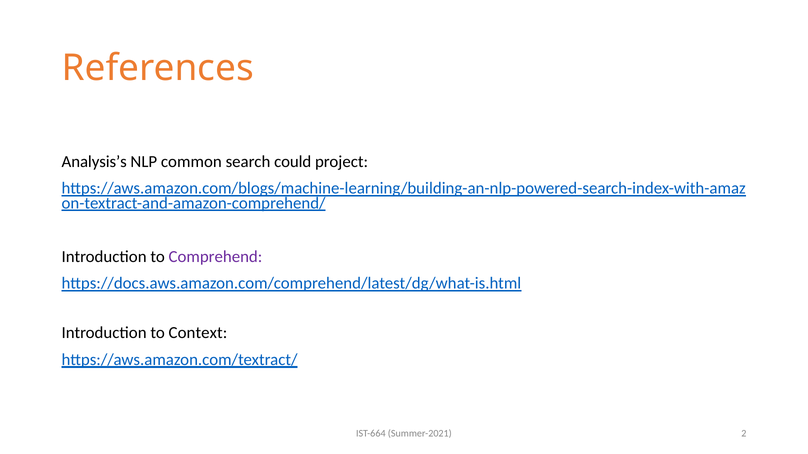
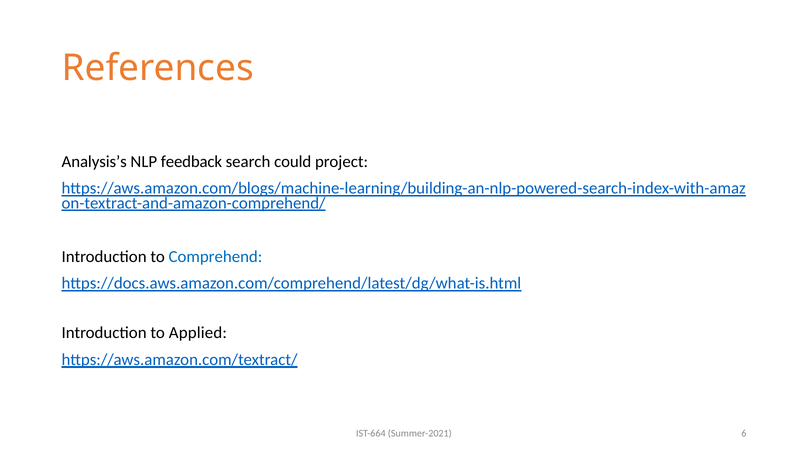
common: common -> feedback (191, 162)
Comprehend colour: purple -> blue (215, 257)
Context: Context -> Applied (198, 333)
2: 2 -> 6 (744, 434)
